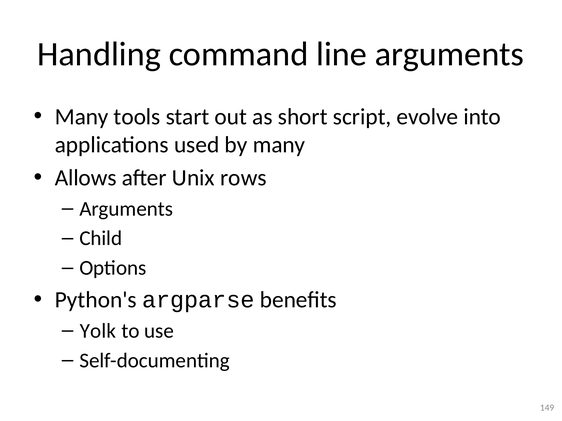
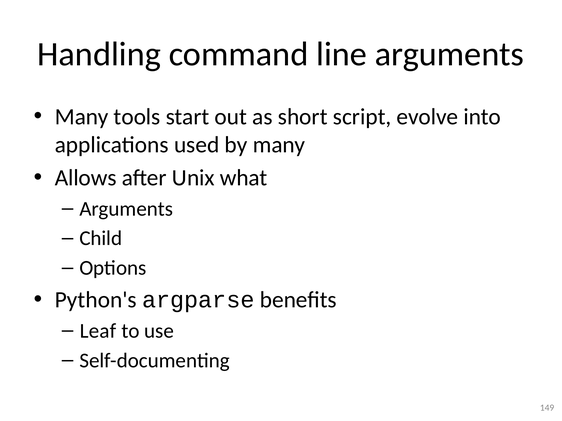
rows: rows -> what (244, 178)
Yolk: Yolk -> Leaf (98, 331)
